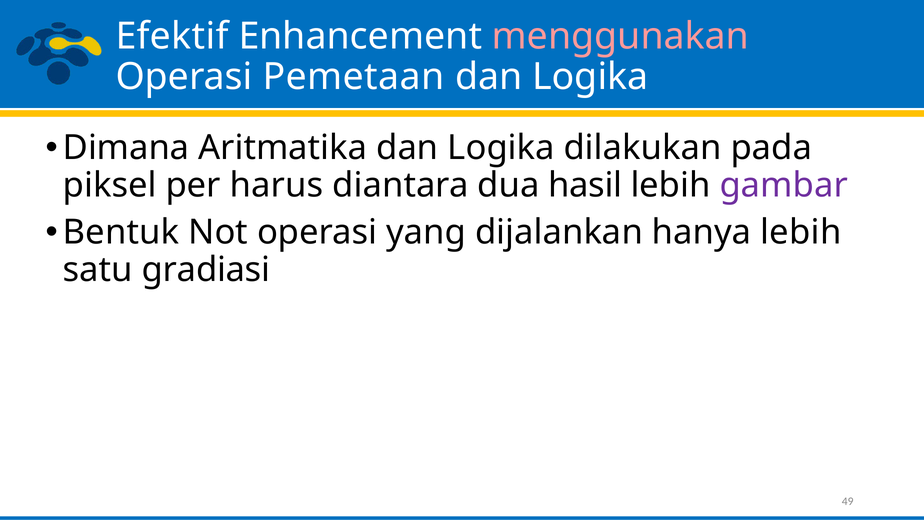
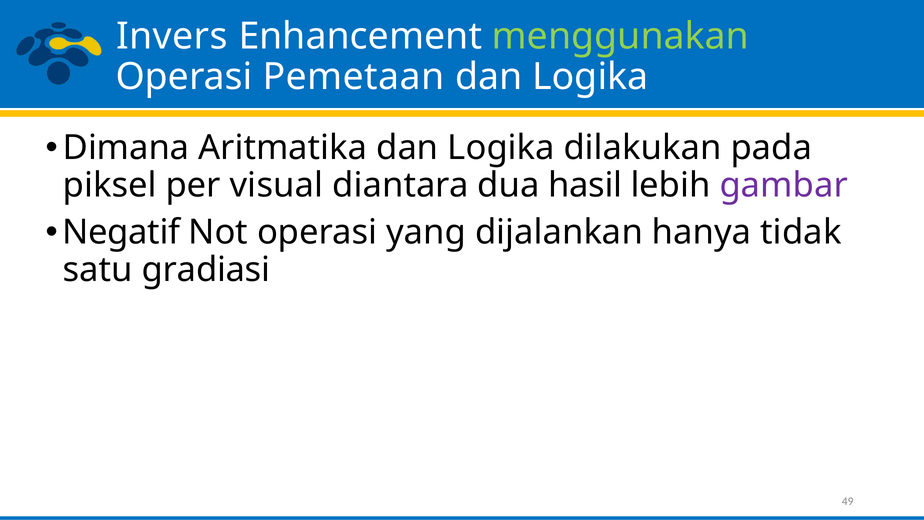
Efektif: Efektif -> Invers (172, 36)
menggunakan colour: pink -> light green (620, 36)
harus: harus -> visual (277, 185)
Bentuk: Bentuk -> Negatif (121, 232)
hanya lebih: lebih -> tidak (801, 232)
